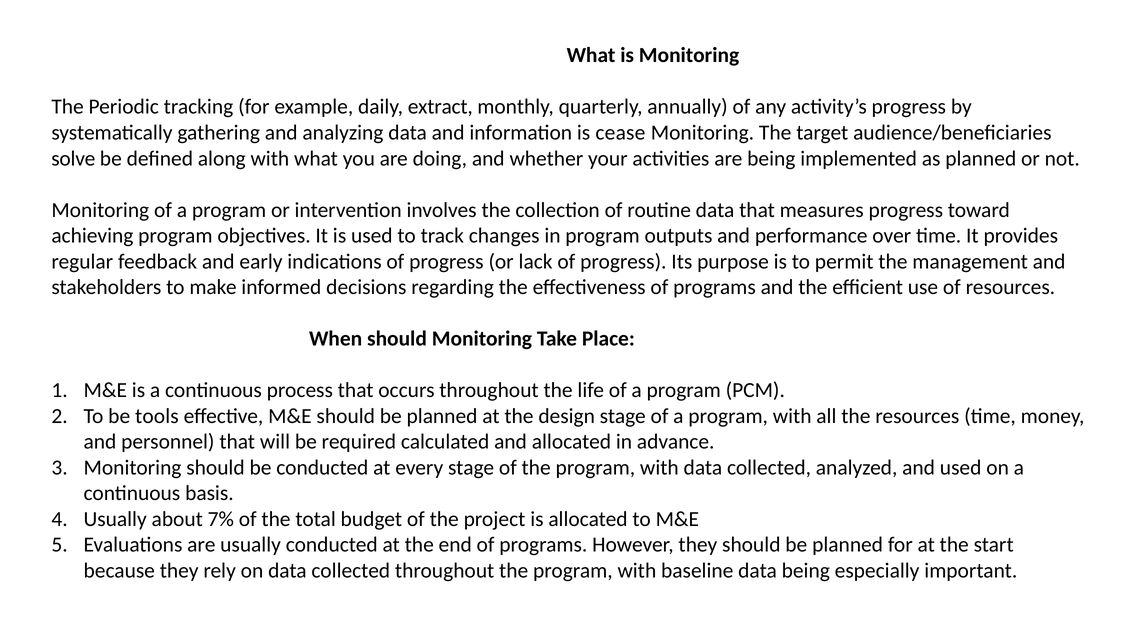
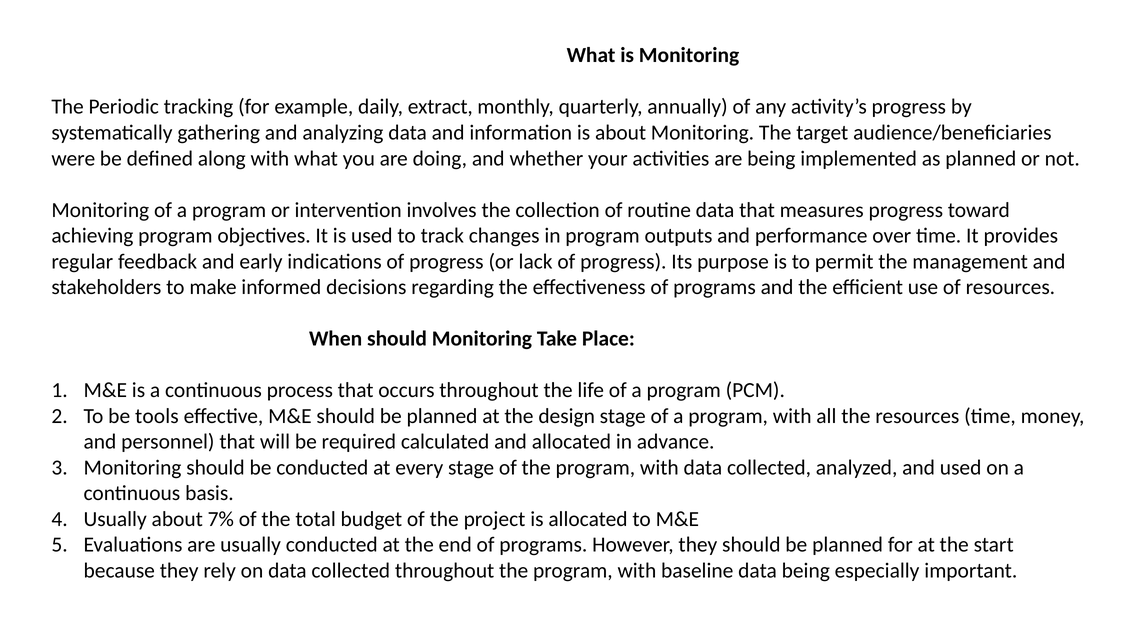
is cease: cease -> about (621, 133)
solve: solve -> were (73, 158)
